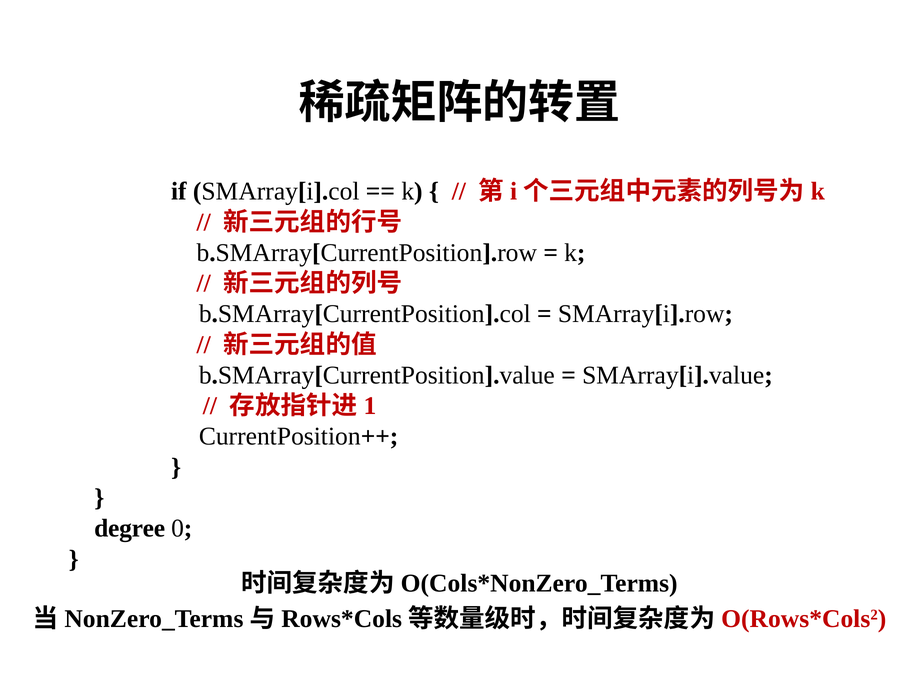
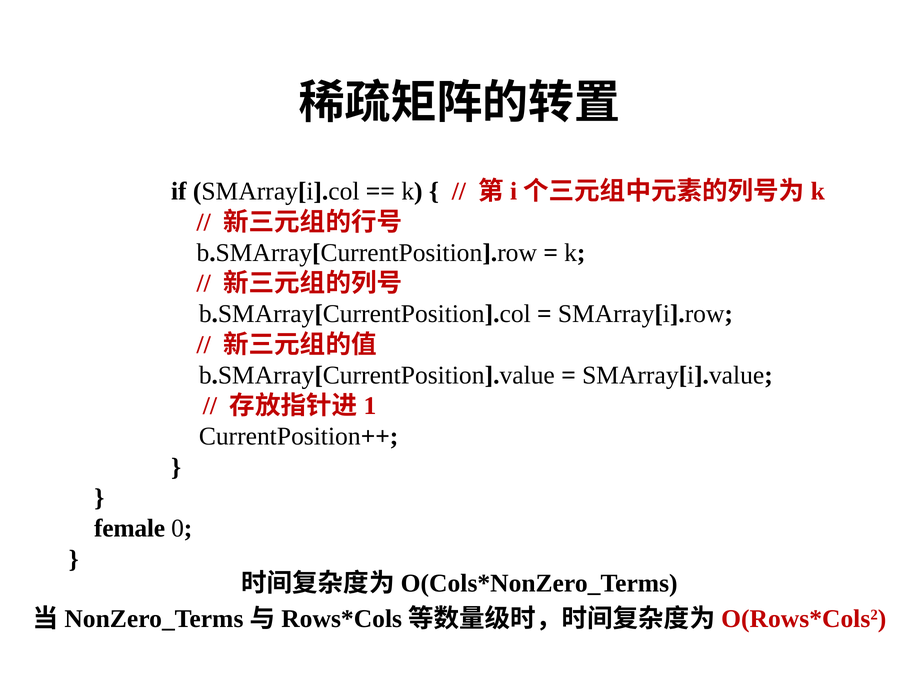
degree: degree -> female (130, 529)
